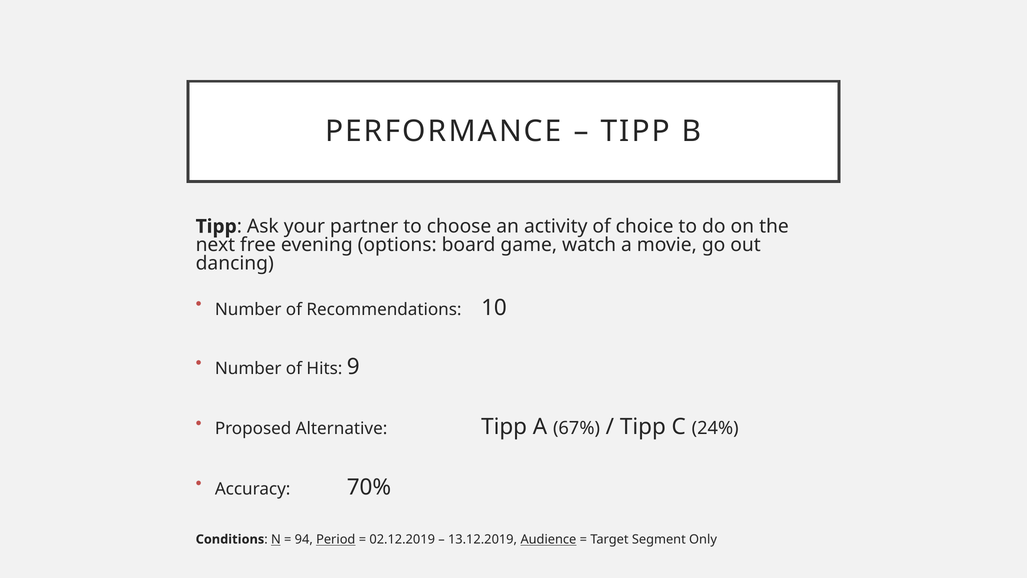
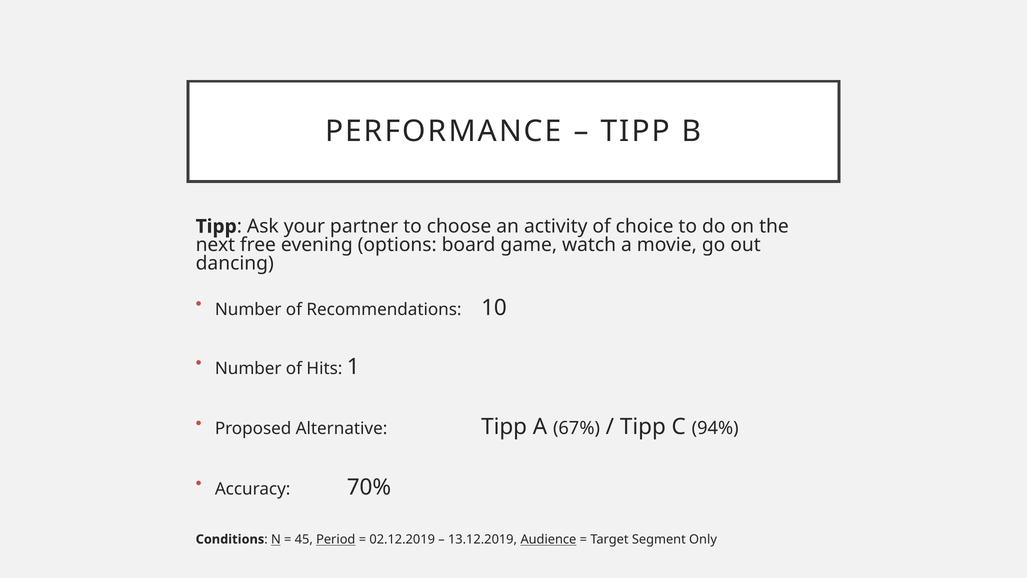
9: 9 -> 1 (353, 367)
24%: 24% -> 94% (715, 428)
94: 94 -> 45 (304, 539)
